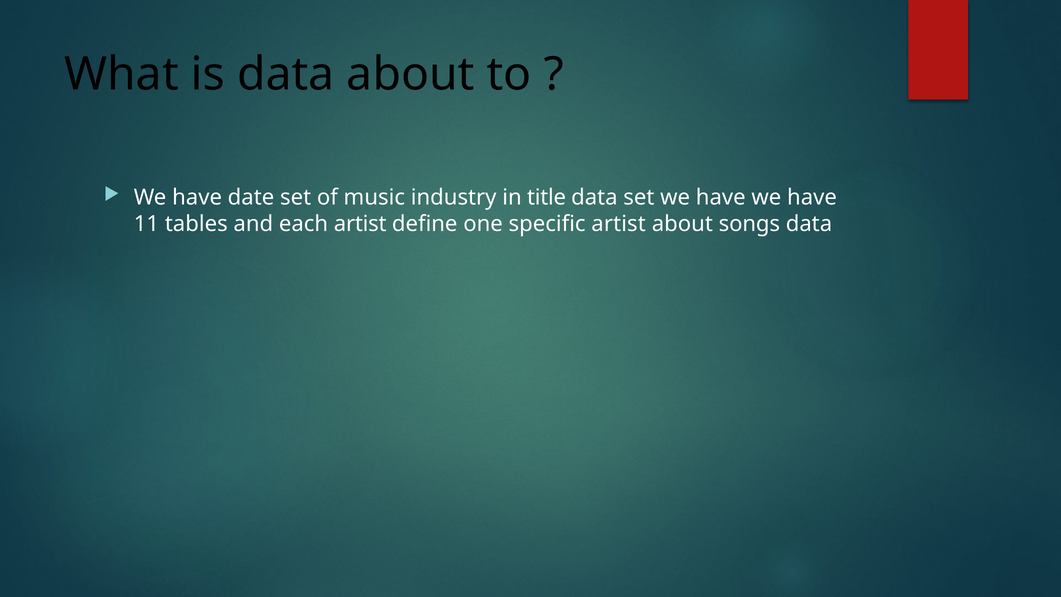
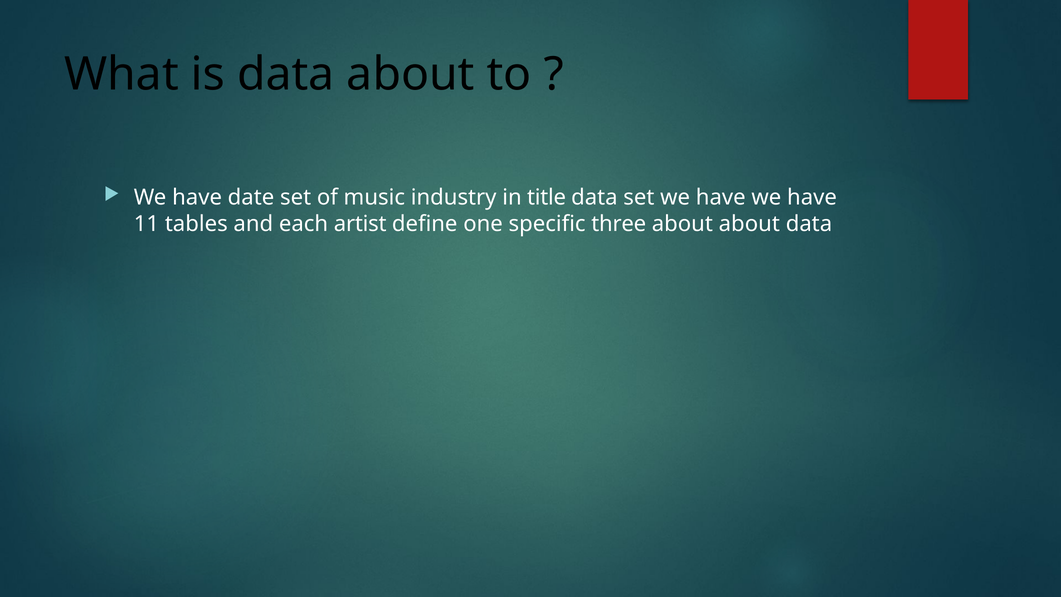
specific artist: artist -> three (619, 224)
about songs: songs -> about (749, 224)
